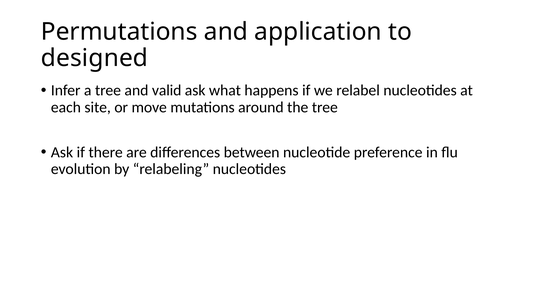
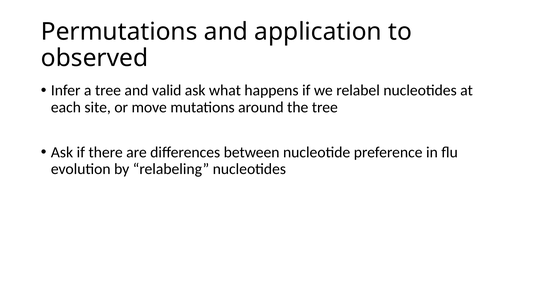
designed: designed -> observed (95, 58)
